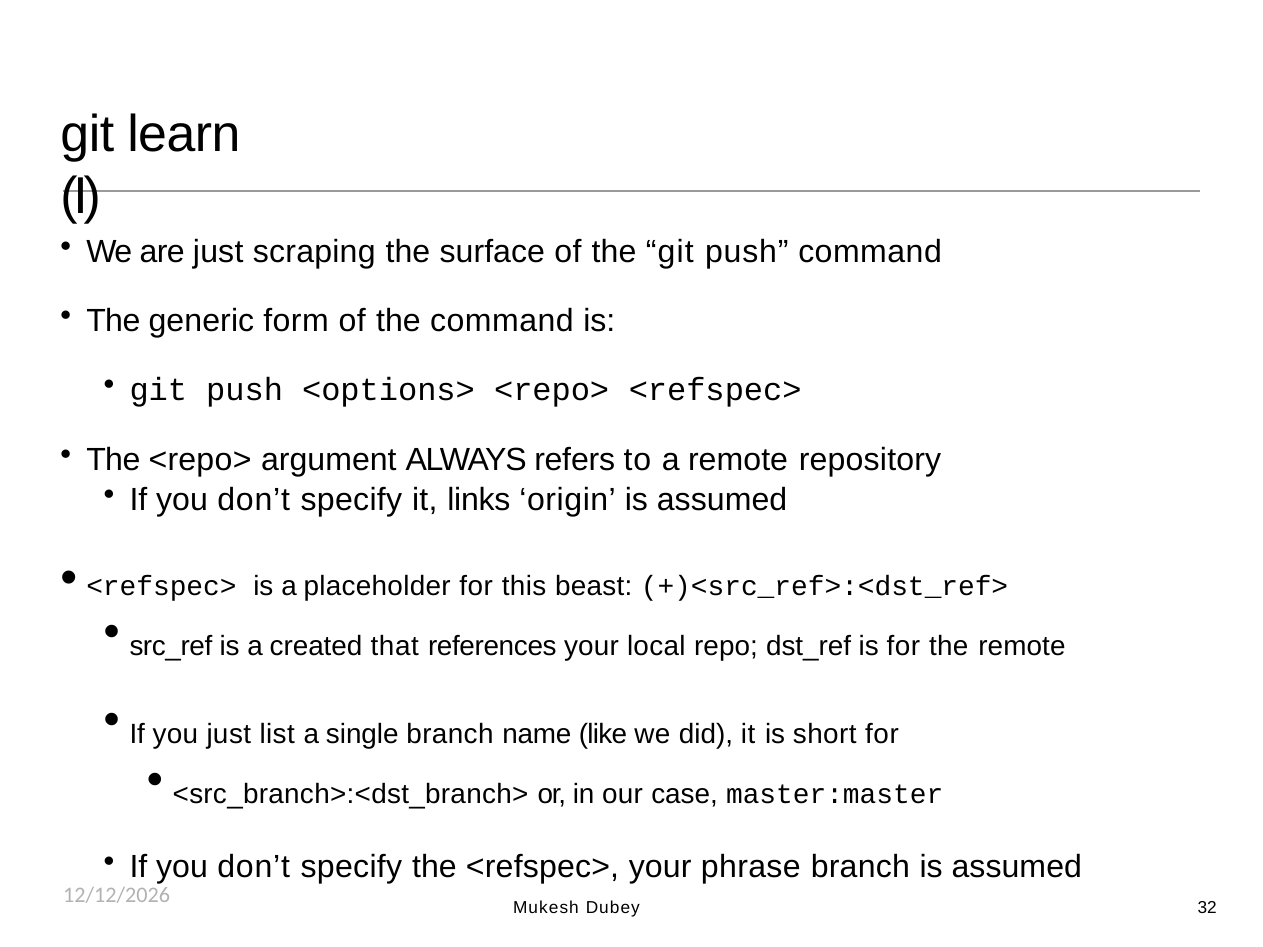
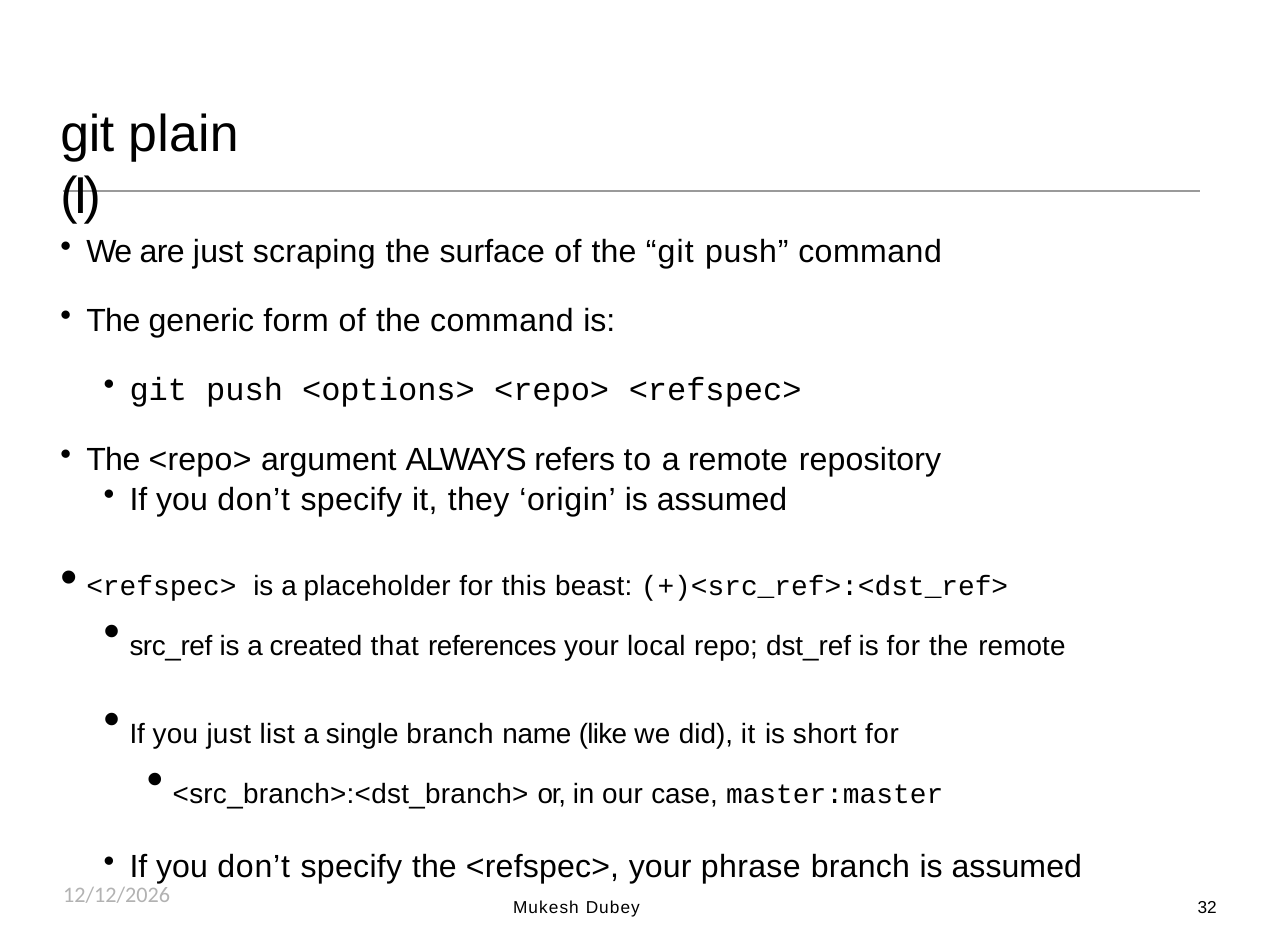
learn: learn -> plain (183, 135)
links: links -> they (479, 500)
